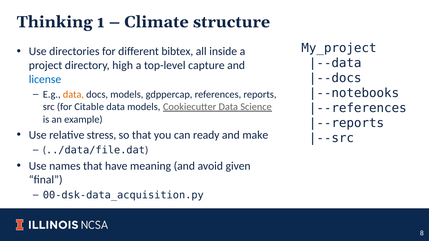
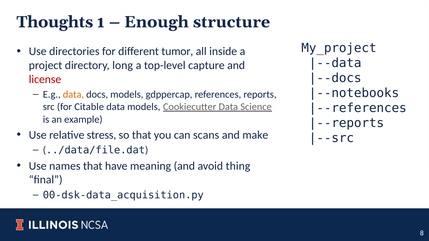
Thinking: Thinking -> Thoughts (55, 22)
Climate: Climate -> Enough (156, 22)
bibtex: bibtex -> tumor (177, 52)
high: high -> long (123, 65)
license colour: blue -> red (45, 79)
ready: ready -> scans (206, 135)
given: given -> thing (238, 166)
